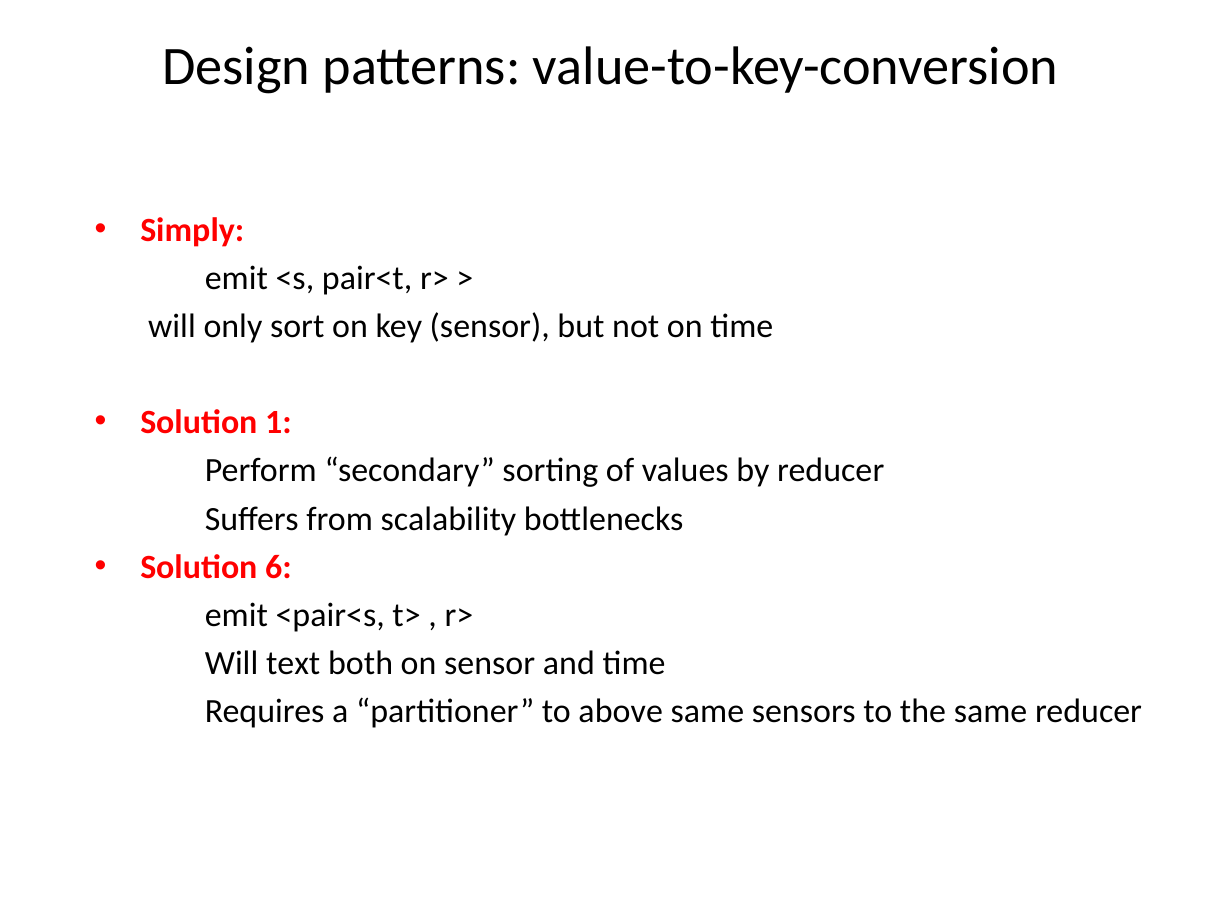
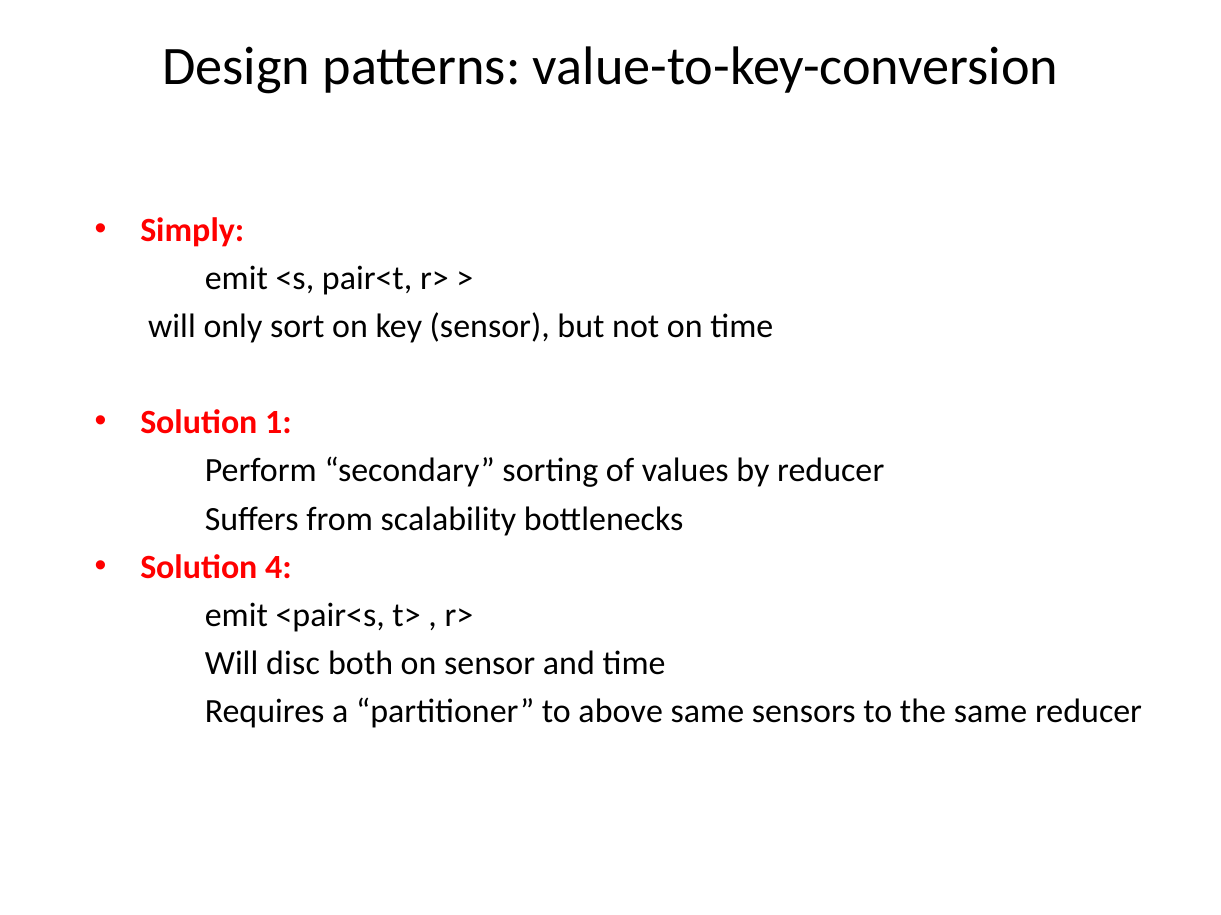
6: 6 -> 4 (278, 567)
text: text -> disc (293, 664)
